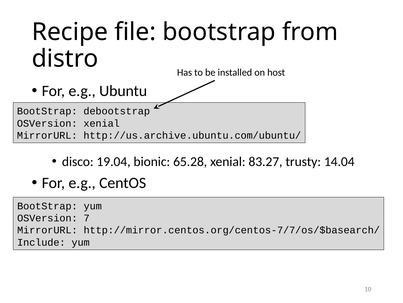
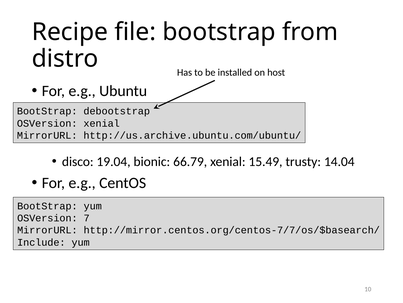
65.28: 65.28 -> 66.79 (190, 161)
83.27: 83.27 -> 15.49 (266, 161)
